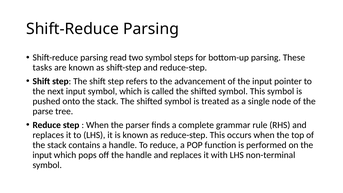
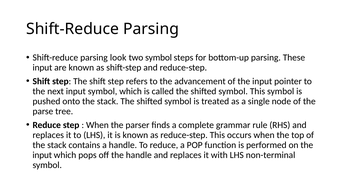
read: read -> look (118, 58)
tasks: tasks -> input (42, 68)
